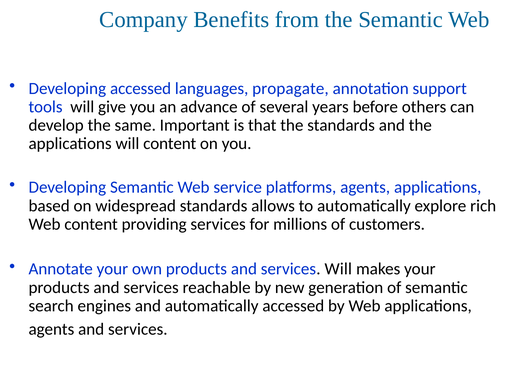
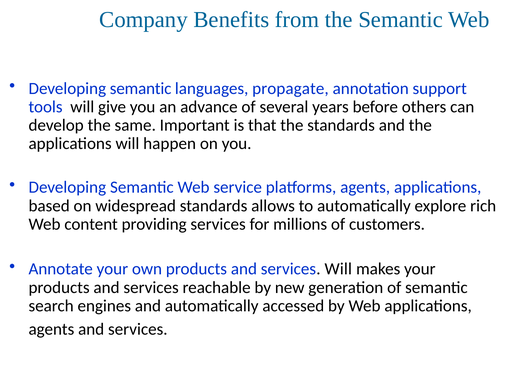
accessed: accessed -> semantic (141, 88)
will content: content -> happen (170, 144)
